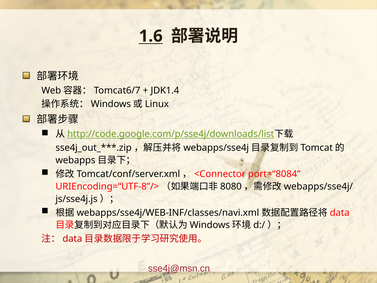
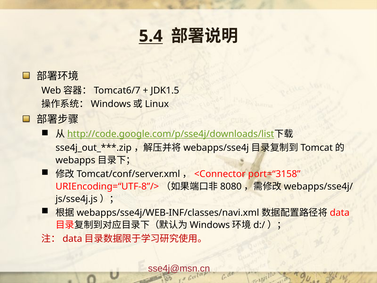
1.6: 1.6 -> 5.4 (151, 36)
JDK1.4: JDK1.4 -> JDK1.5 (165, 90)
port=“8084: port=“8084 -> port=“3158 (274, 174)
